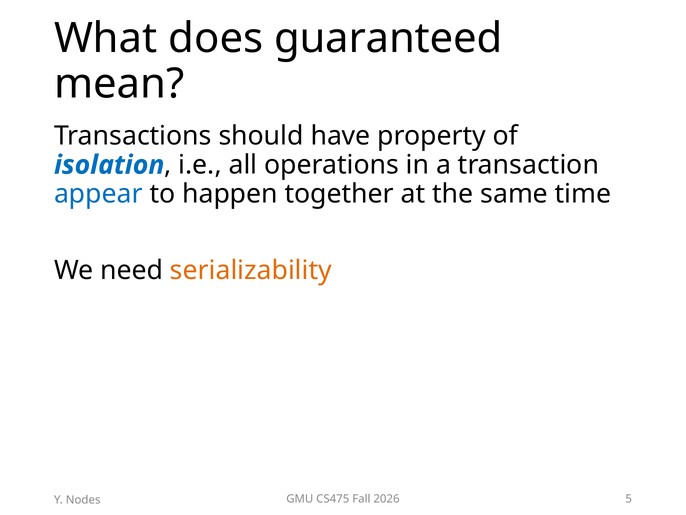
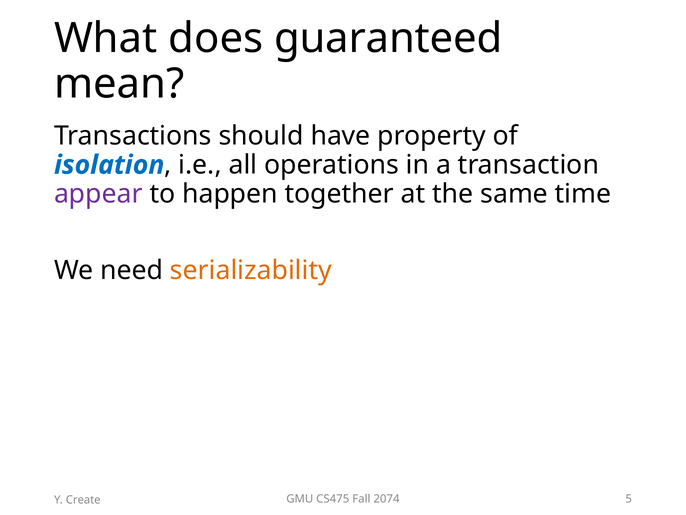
appear colour: blue -> purple (98, 194)
2026: 2026 -> 2074 (386, 499)
Nodes: Nodes -> Create (83, 499)
